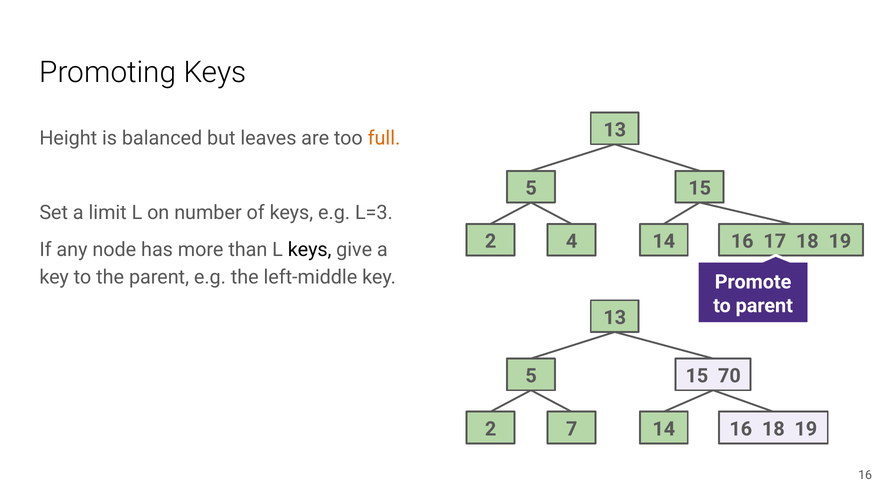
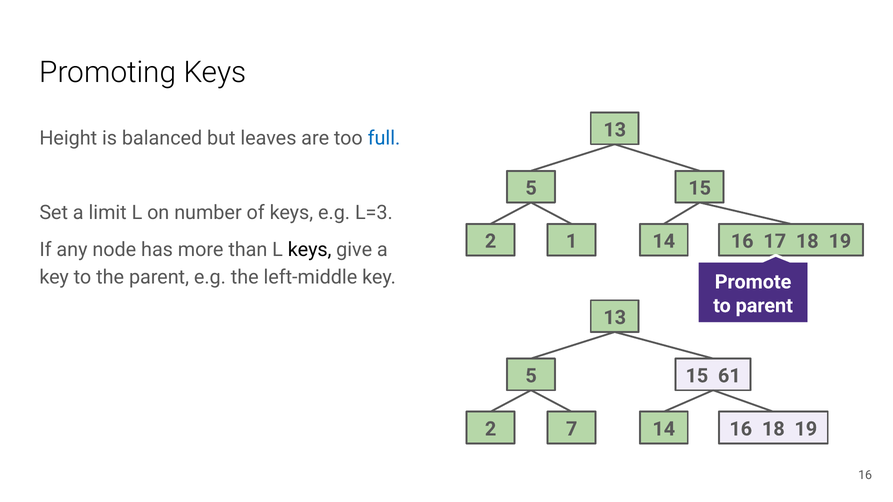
full colour: orange -> blue (384, 138)
4: 4 -> 1 (572, 241)
70: 70 -> 61 (729, 376)
